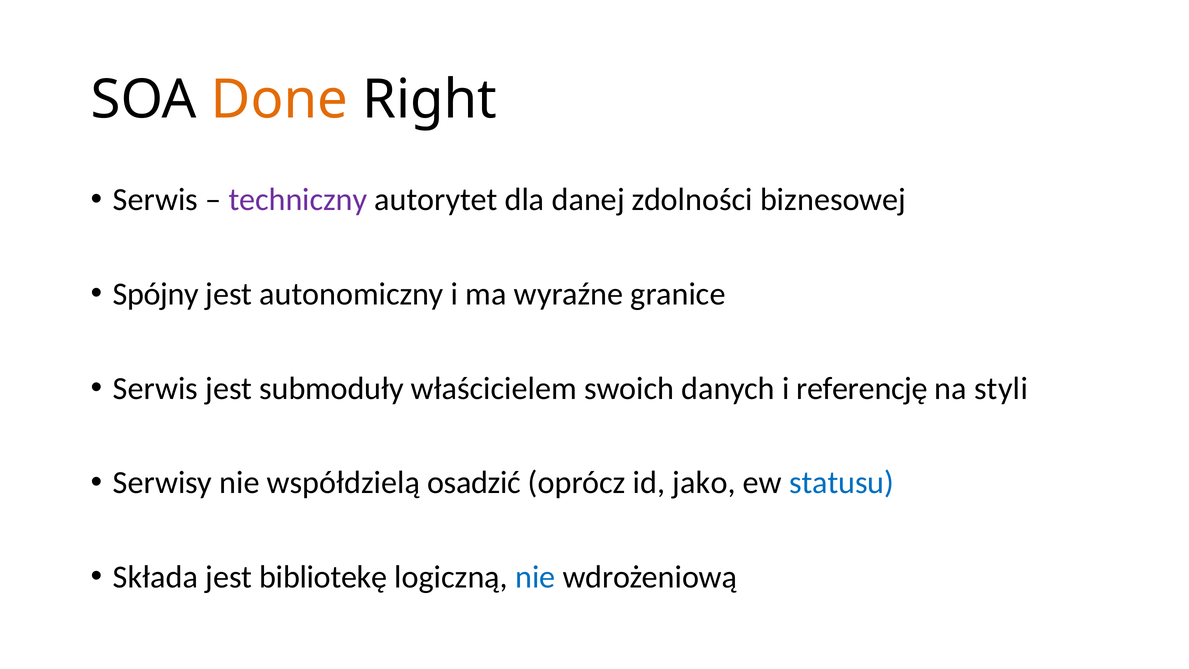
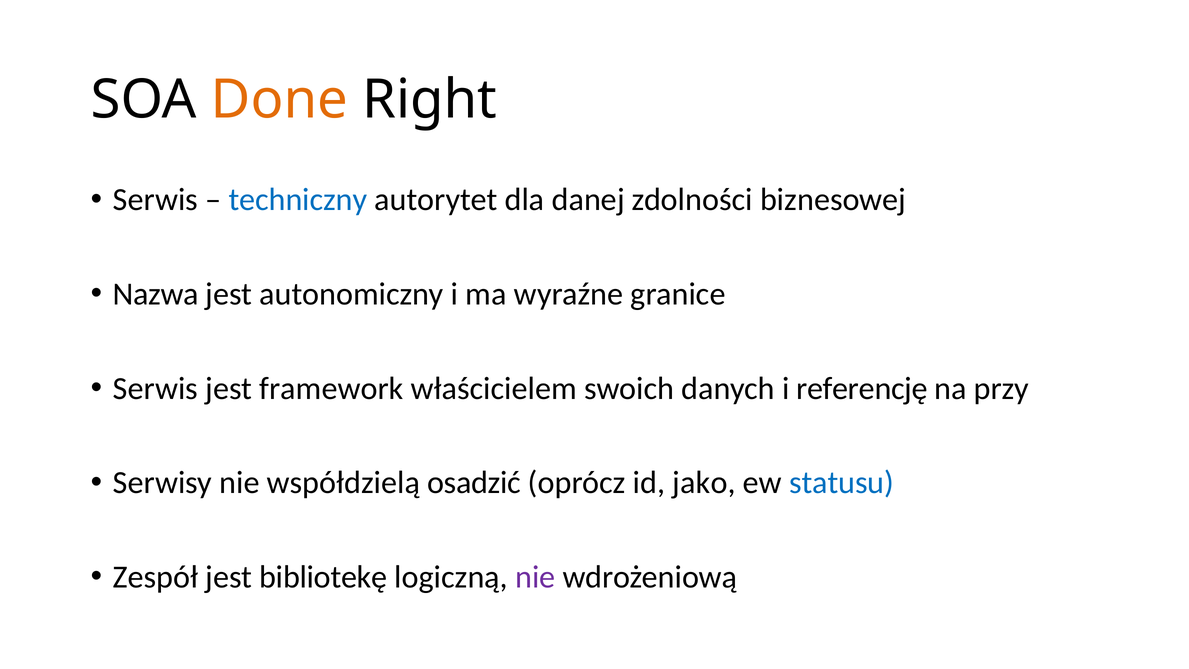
techniczny colour: purple -> blue (298, 200)
Spójny: Spójny -> Nazwa (156, 294)
submoduły: submoduły -> framework (331, 388)
styli: styli -> przy (1001, 388)
Składa: Składa -> Zespół (156, 577)
nie colour: blue -> purple (535, 577)
